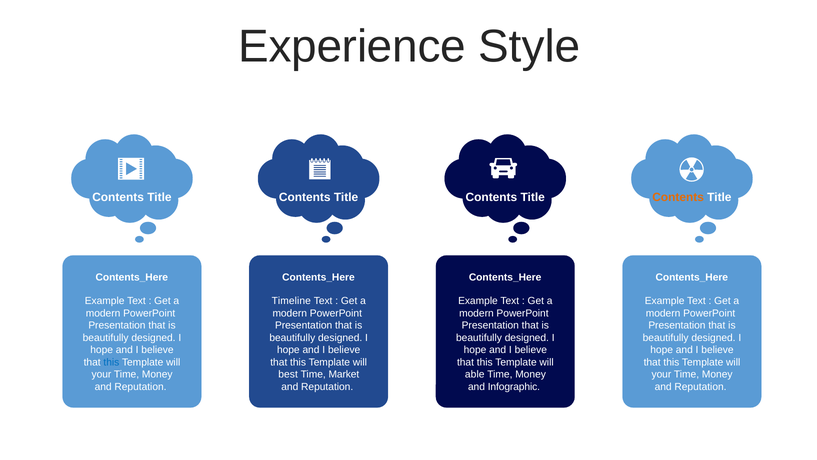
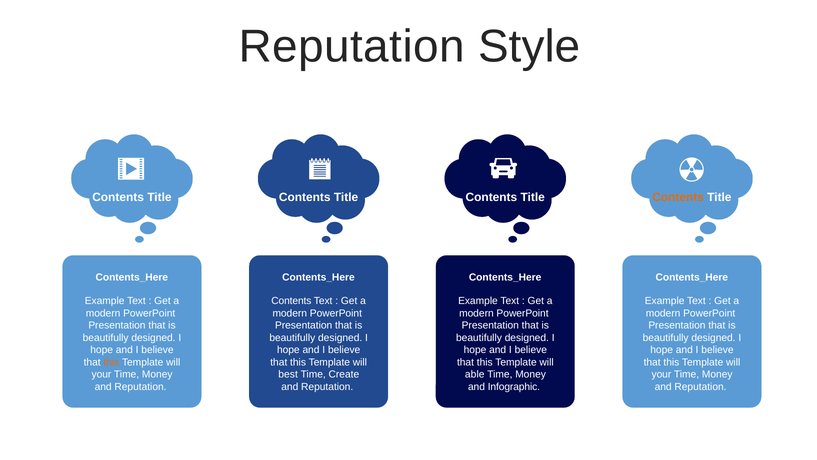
Experience: Experience -> Reputation (352, 47)
Timeline: Timeline -> Contents (291, 301)
this colour: blue -> orange (111, 362)
Market: Market -> Create (344, 374)
